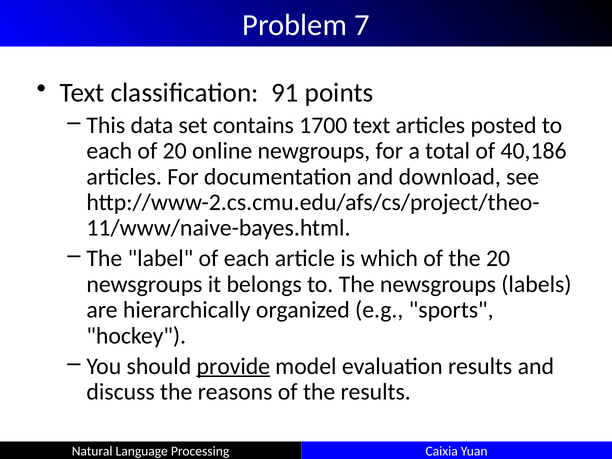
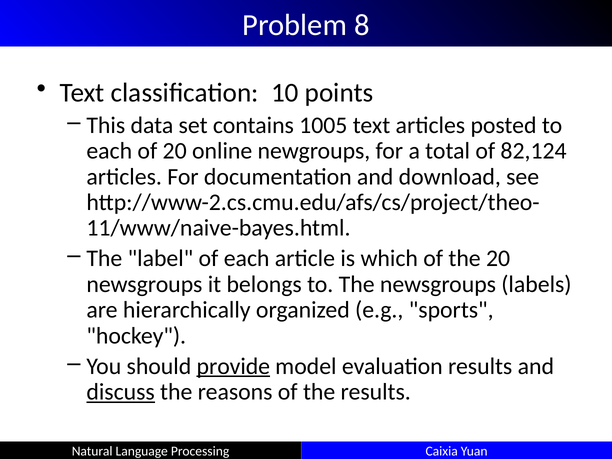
7: 7 -> 8 (362, 25)
91: 91 -> 10 (285, 93)
1700: 1700 -> 1005 (323, 125)
40,186: 40,186 -> 82,124 (534, 151)
discuss underline: none -> present (121, 392)
